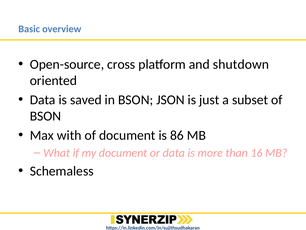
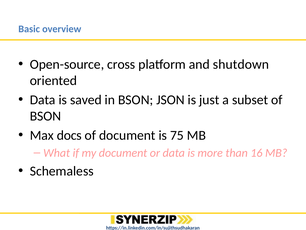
with: with -> docs (69, 135)
86: 86 -> 75 (177, 135)
